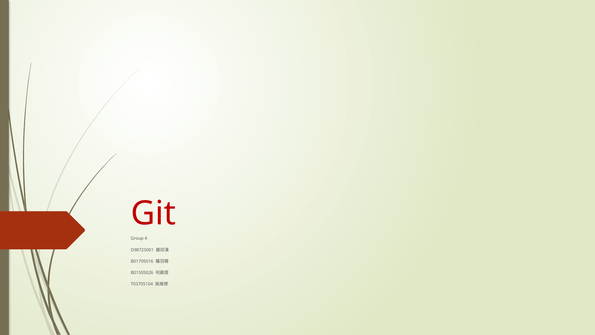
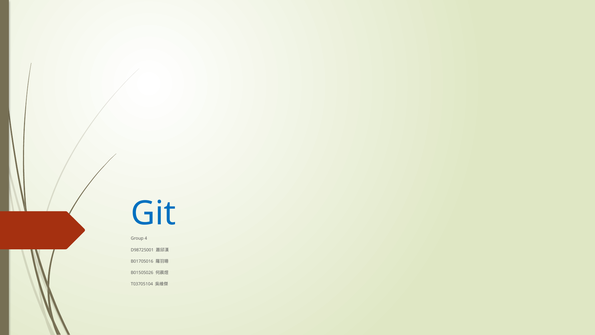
Git colour: red -> blue (153, 213)
